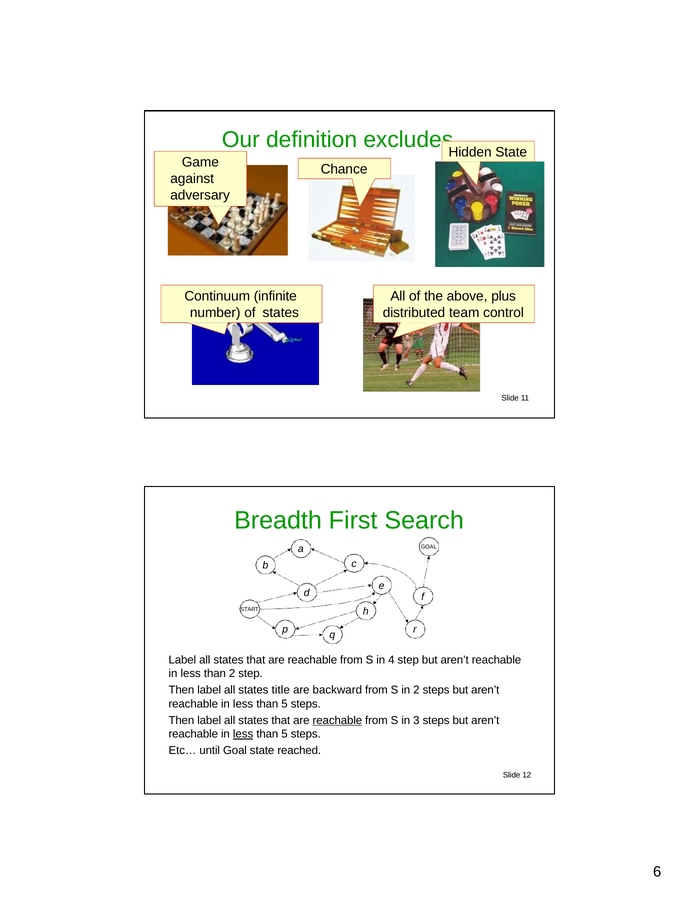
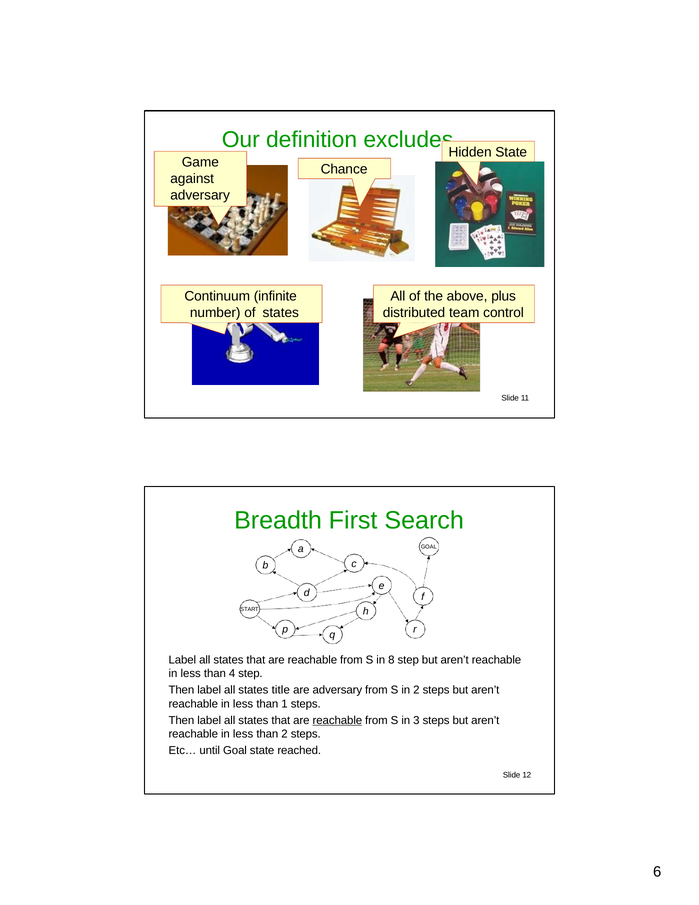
4: 4 -> 8 (391, 660)
than 2: 2 -> 4 (232, 673)
are backward: backward -> adversary (337, 690)
5: 5 -> 1 (285, 704)
less underline: present -> none (243, 734)
5: 5 -> 2 (285, 734)
